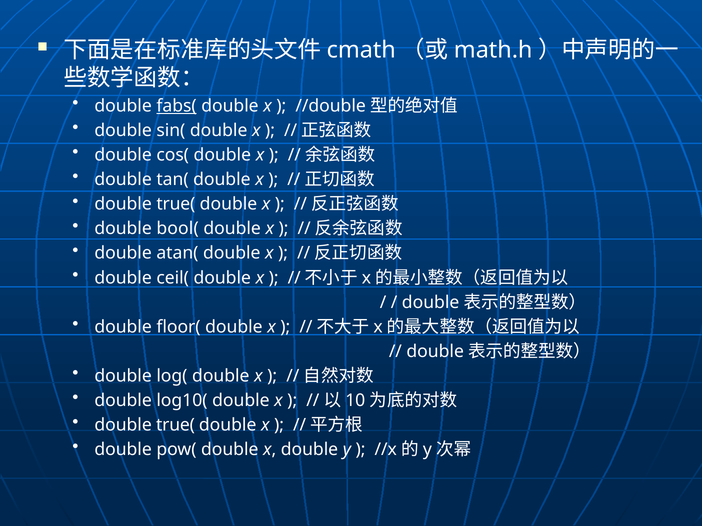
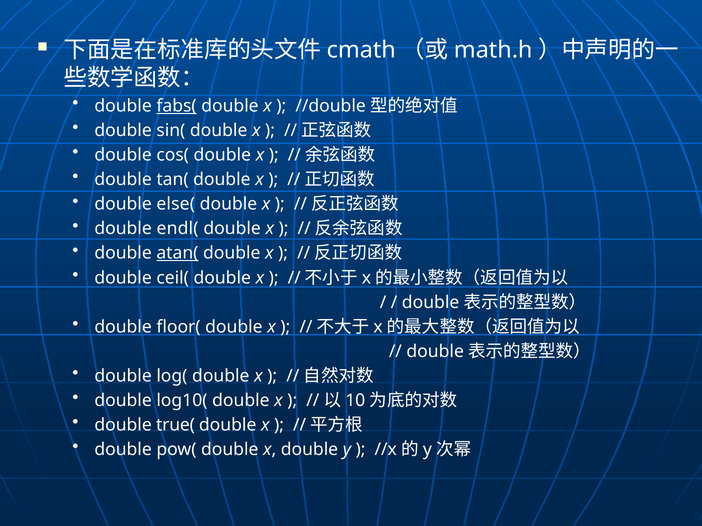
true(: true( -> else( (176, 204)
bool(: bool( -> endl( (178, 229)
atan( underline: none -> present (177, 253)
